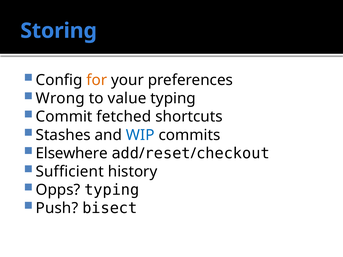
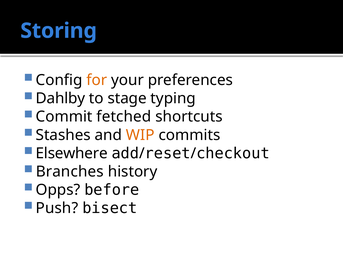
Wrong: Wrong -> Dahlby (60, 99)
value: value -> stage (127, 99)
WIP colour: blue -> orange (140, 135)
Sufficient: Sufficient -> Branches (70, 172)
Opps typing: typing -> before (112, 190)
